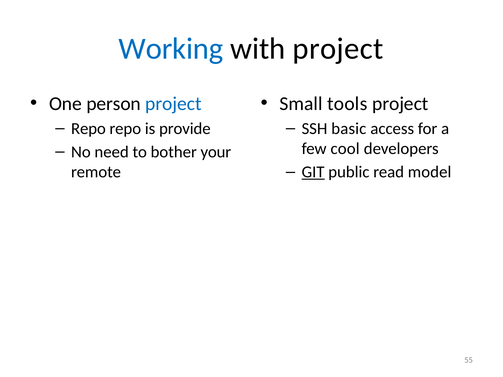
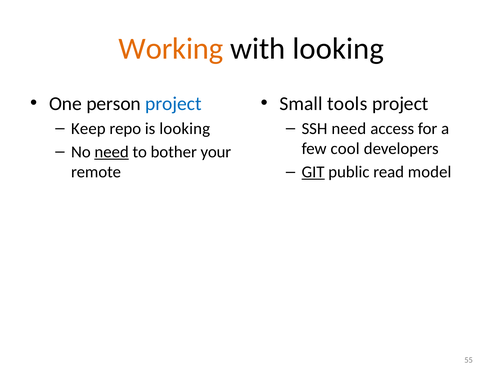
Working colour: blue -> orange (171, 49)
with project: project -> looking (338, 49)
Repo: Repo -> Keep (88, 129)
is provide: provide -> looking (185, 129)
SSH basic: basic -> need (349, 129)
need underline: none -> present (112, 152)
